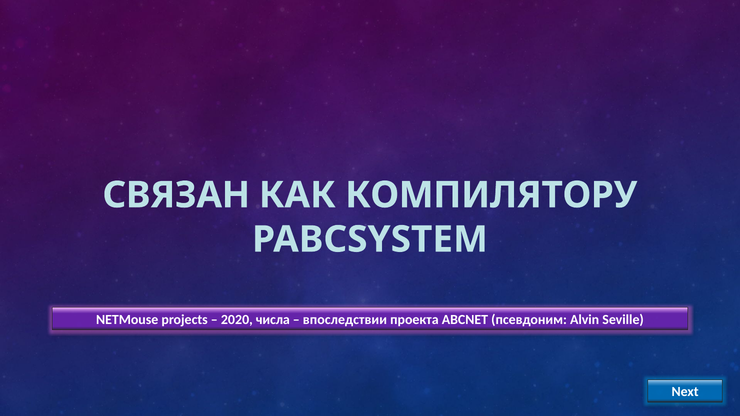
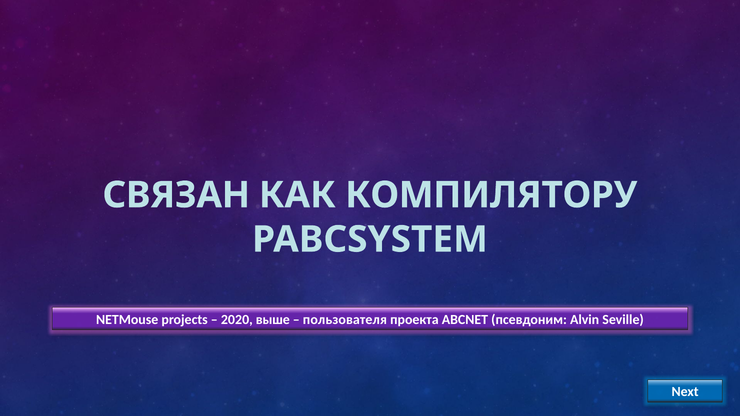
числа: числа -> выше (273, 320)
впоследствии: впоследствии -> пользователя (345, 320)
